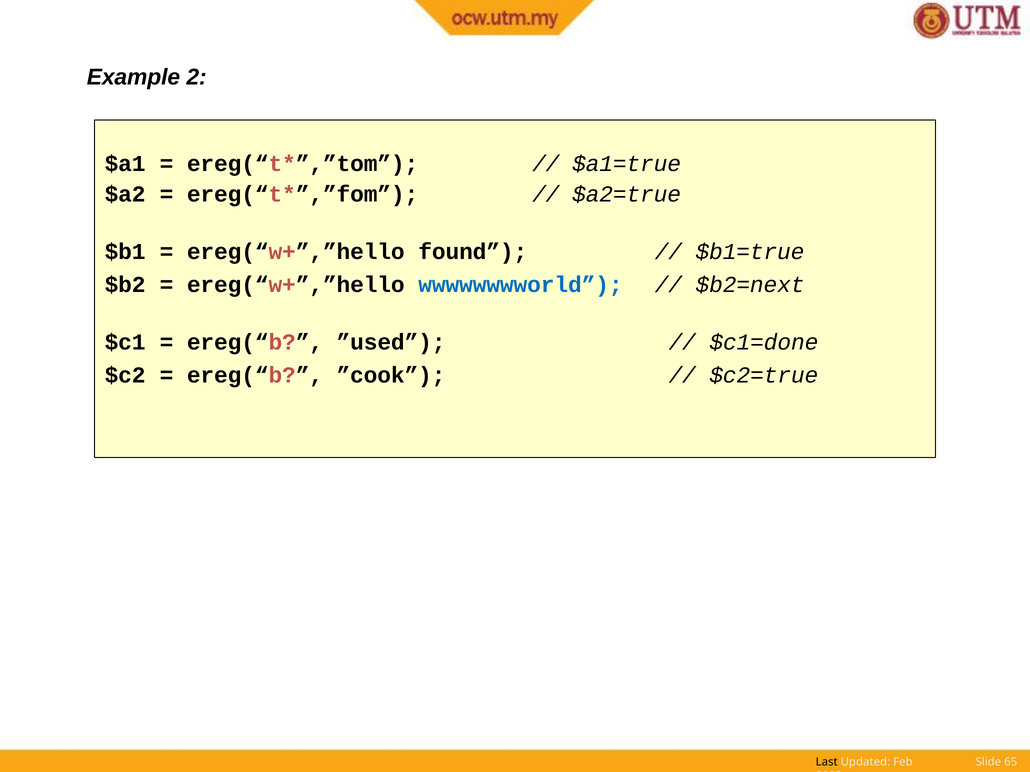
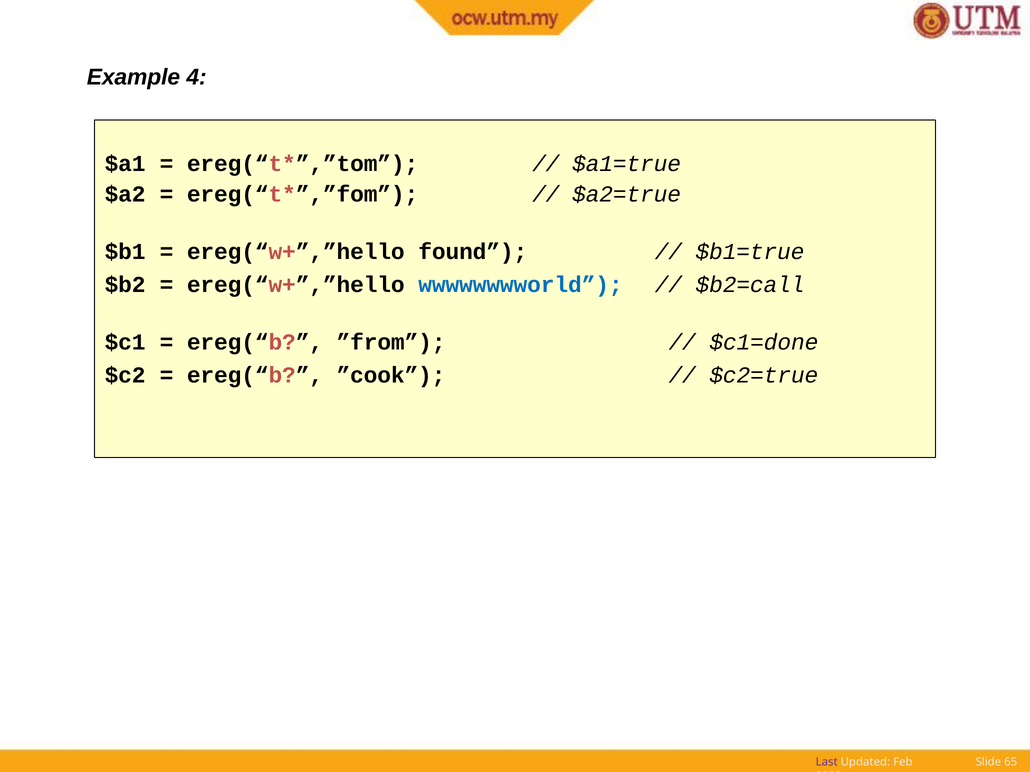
2: 2 -> 4 (197, 77)
$b2=next: $b2=next -> $b2=call (750, 285)
”used: ”used -> ”from (391, 342)
Last colour: black -> purple (827, 763)
